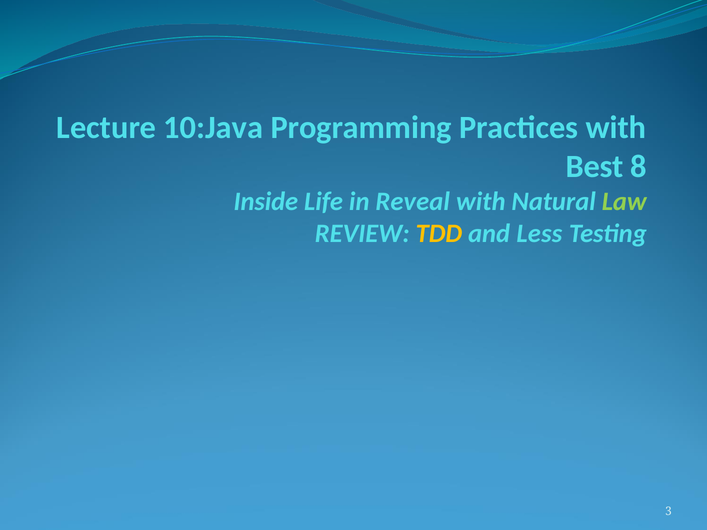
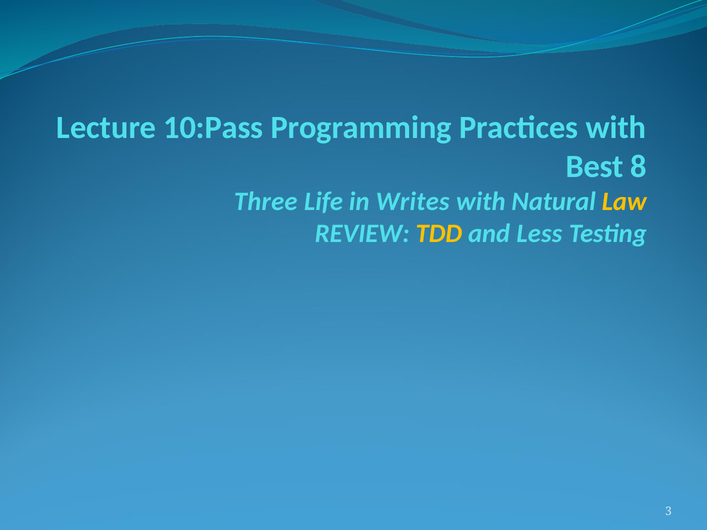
10:Java: 10:Java -> 10:Pass (213, 128)
Inside: Inside -> Three (266, 202)
Reveal: Reveal -> Writes (413, 202)
Law colour: light green -> yellow (624, 202)
